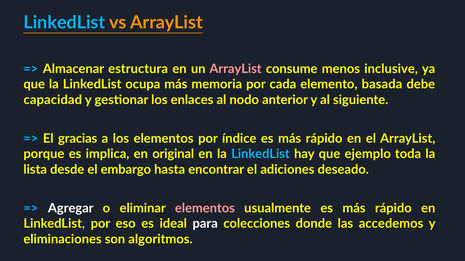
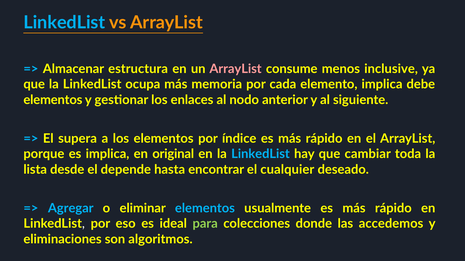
elemento basada: basada -> implica (382, 85)
capacidad: capacidad -> elementos (53, 100)
gracias: gracias -> supera (78, 139)
ejemplo: ejemplo -> cambiar (368, 154)
embargo: embargo -> depende (126, 170)
adiciones: adiciones -> cualquier (287, 170)
Agregar colour: white -> light blue (71, 209)
elementos colour: pink -> light blue (205, 209)
para colour: white -> light green (205, 224)
